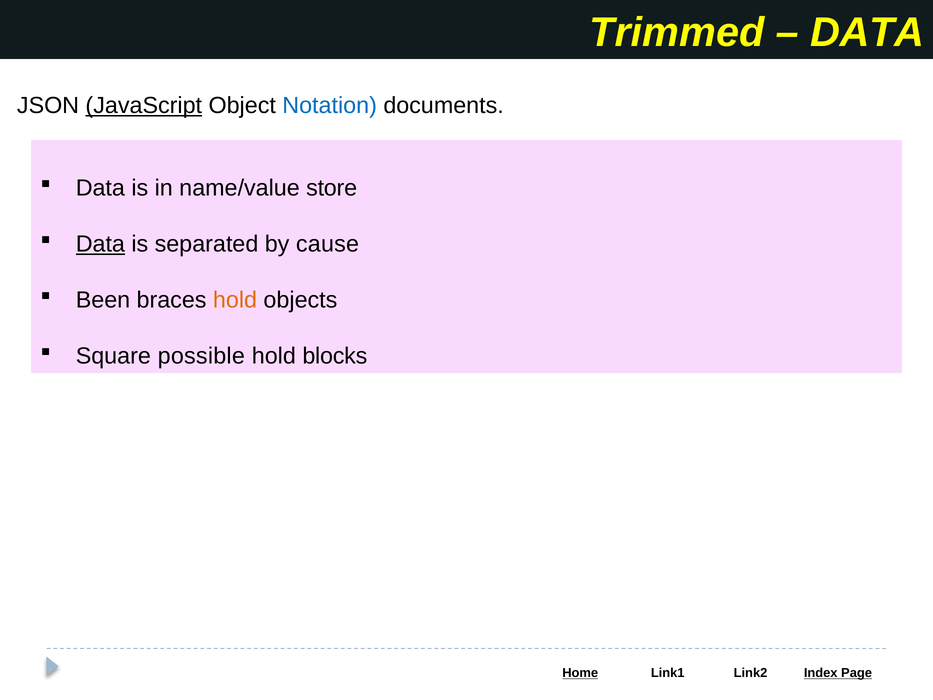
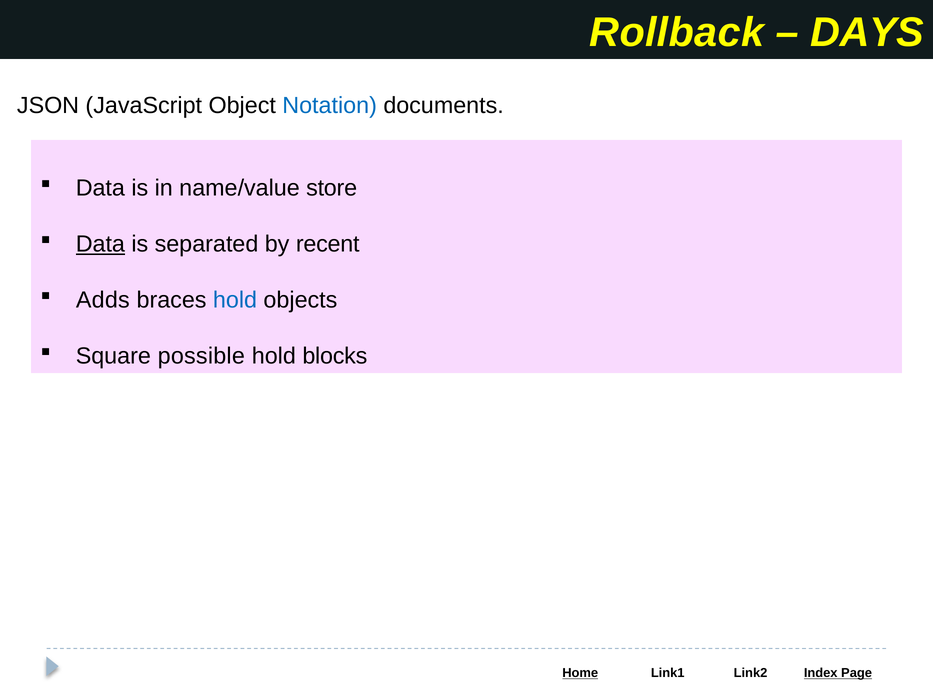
Trimmed: Trimmed -> Rollback (677, 32)
DATA: DATA -> DAYS (867, 32)
JavaScript underline: present -> none (144, 106)
cause: cause -> recent (328, 244)
Been: Been -> Adds (103, 300)
hold colour: orange -> blue (235, 300)
